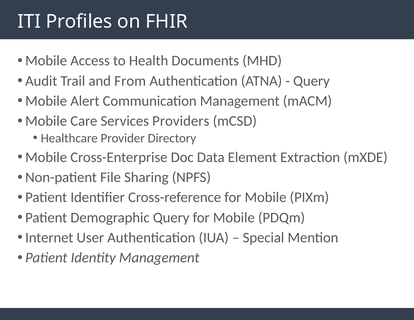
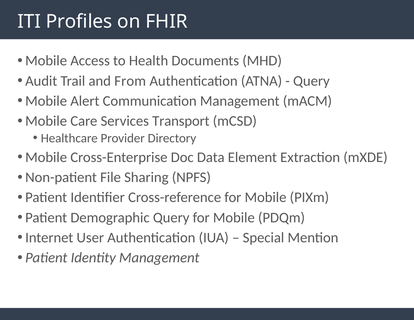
Providers: Providers -> Transport (181, 121)
